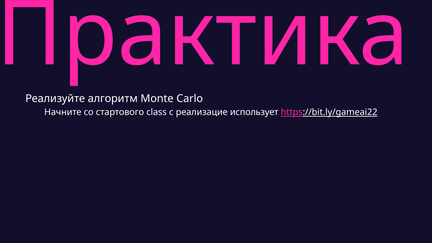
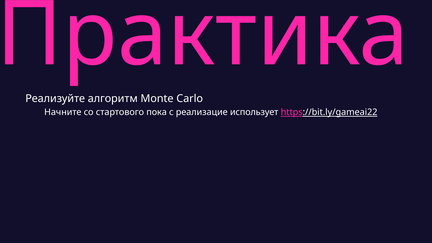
class: class -> пока (157, 112)
